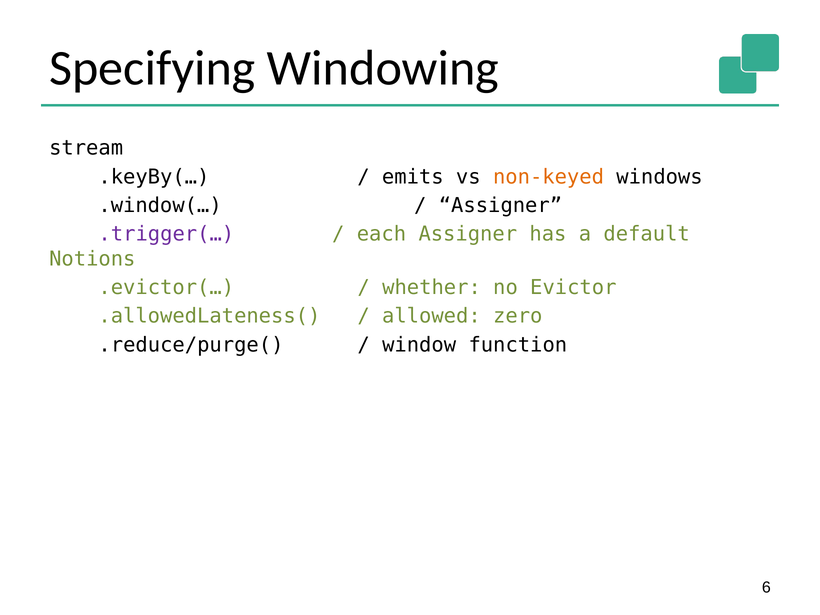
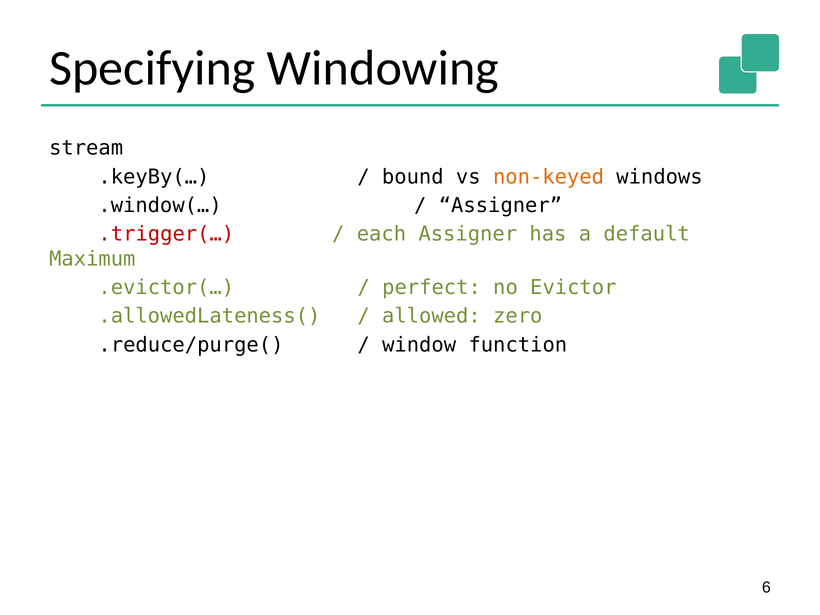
emits: emits -> bound (413, 177)
.trigger(… colour: purple -> red (166, 234)
Notions: Notions -> Maximum (92, 259)
whether: whether -> perfect (432, 287)
